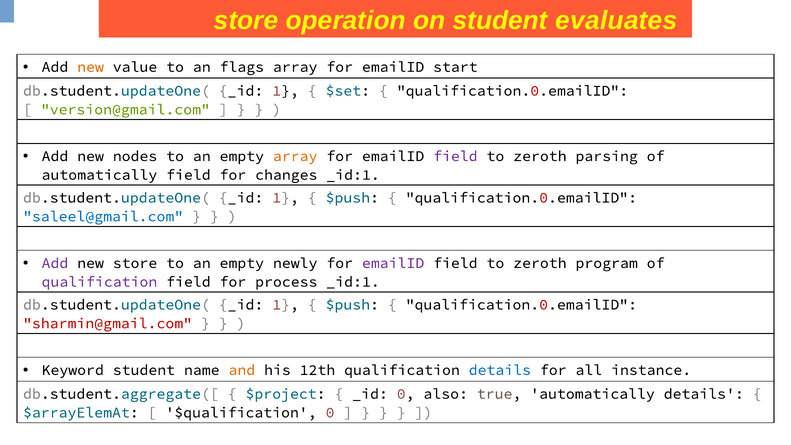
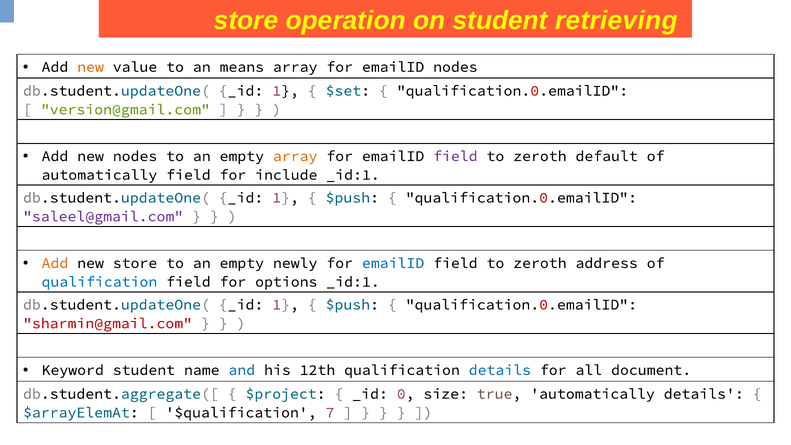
evaluates: evaluates -> retrieving (616, 21)
flags: flags -> means (242, 67)
emailID start: start -> nodes (455, 67)
parsing: parsing -> default (607, 156)
changes: changes -> include (286, 175)
saleel@gmail.com colour: blue -> purple (103, 216)
Add colour: purple -> orange (55, 263)
emailID colour: purple -> blue (393, 263)
program: program -> address (607, 263)
qualification colour: purple -> blue (99, 282)
process: process -> options (286, 282)
and colour: orange -> blue (242, 370)
instance: instance -> document (651, 370)
also: also -> size (446, 394)
$qualification 0: 0 -> 7 (330, 412)
